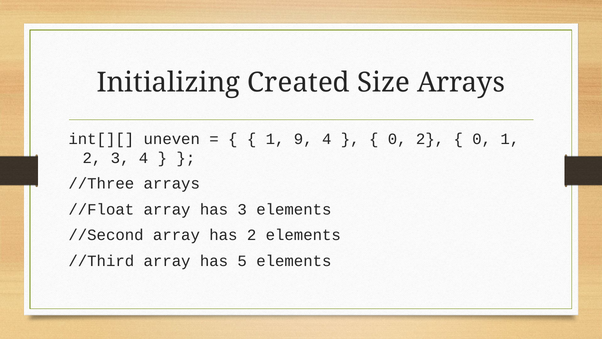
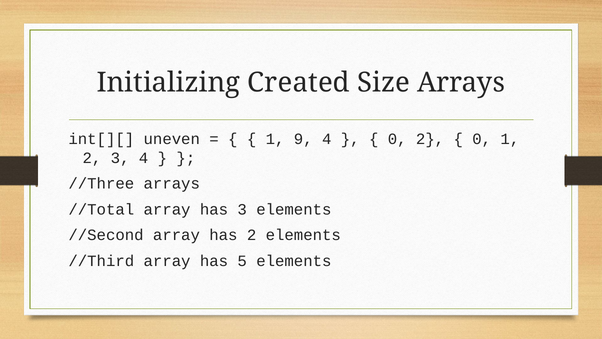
//Float: //Float -> //Total (101, 209)
